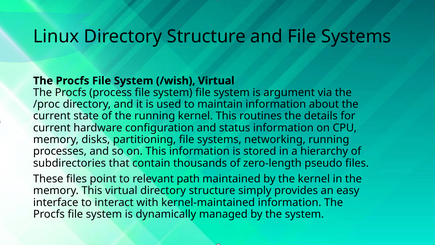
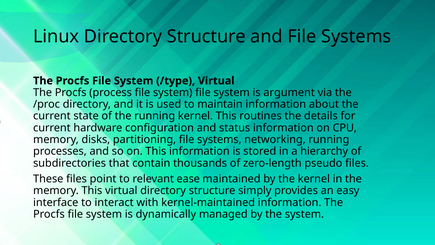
/wish: /wish -> /type (176, 81)
path: path -> ease (188, 179)
